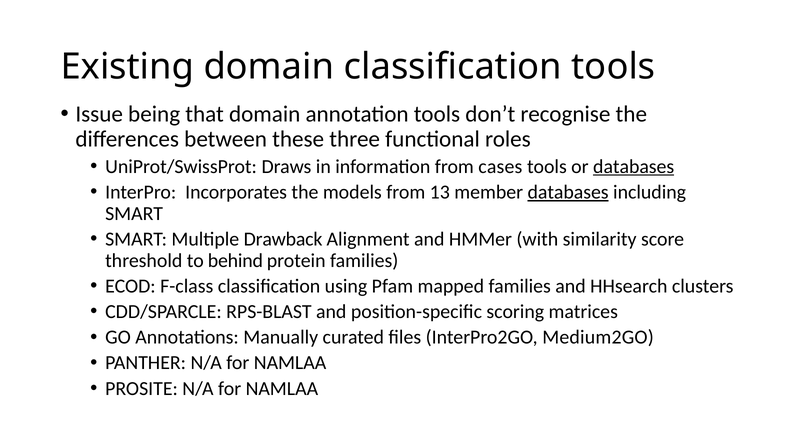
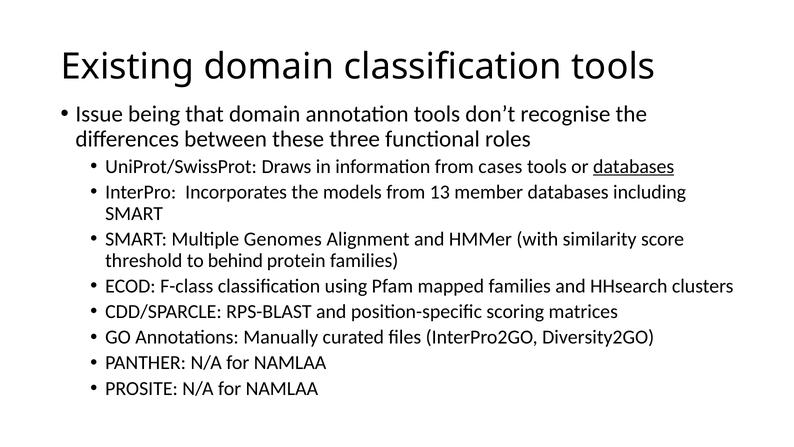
databases underline: present -> none (568, 192)
Drawback: Drawback -> Genomes (283, 239)
Medium2GO: Medium2GO -> Diversity2GO (598, 337)
